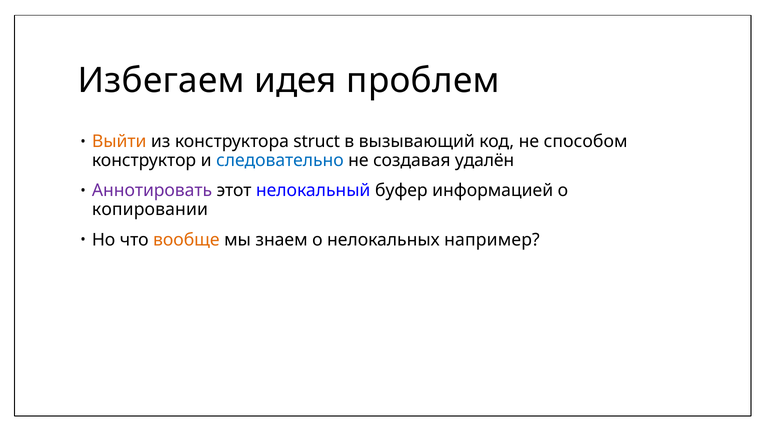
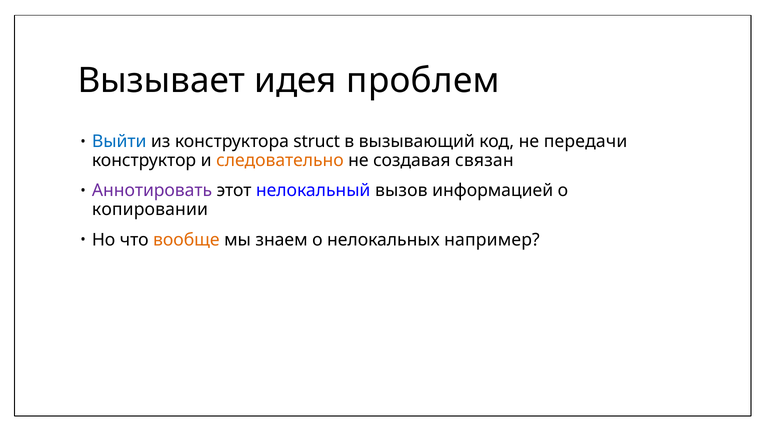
Избегаем: Избегаем -> Вызывает (161, 81)
Выйти colour: orange -> blue (119, 141)
способом: способом -> передачи (586, 141)
следовательно colour: blue -> orange (280, 160)
удалён: удалён -> связан (484, 160)
буфер: буфер -> вызов (401, 191)
